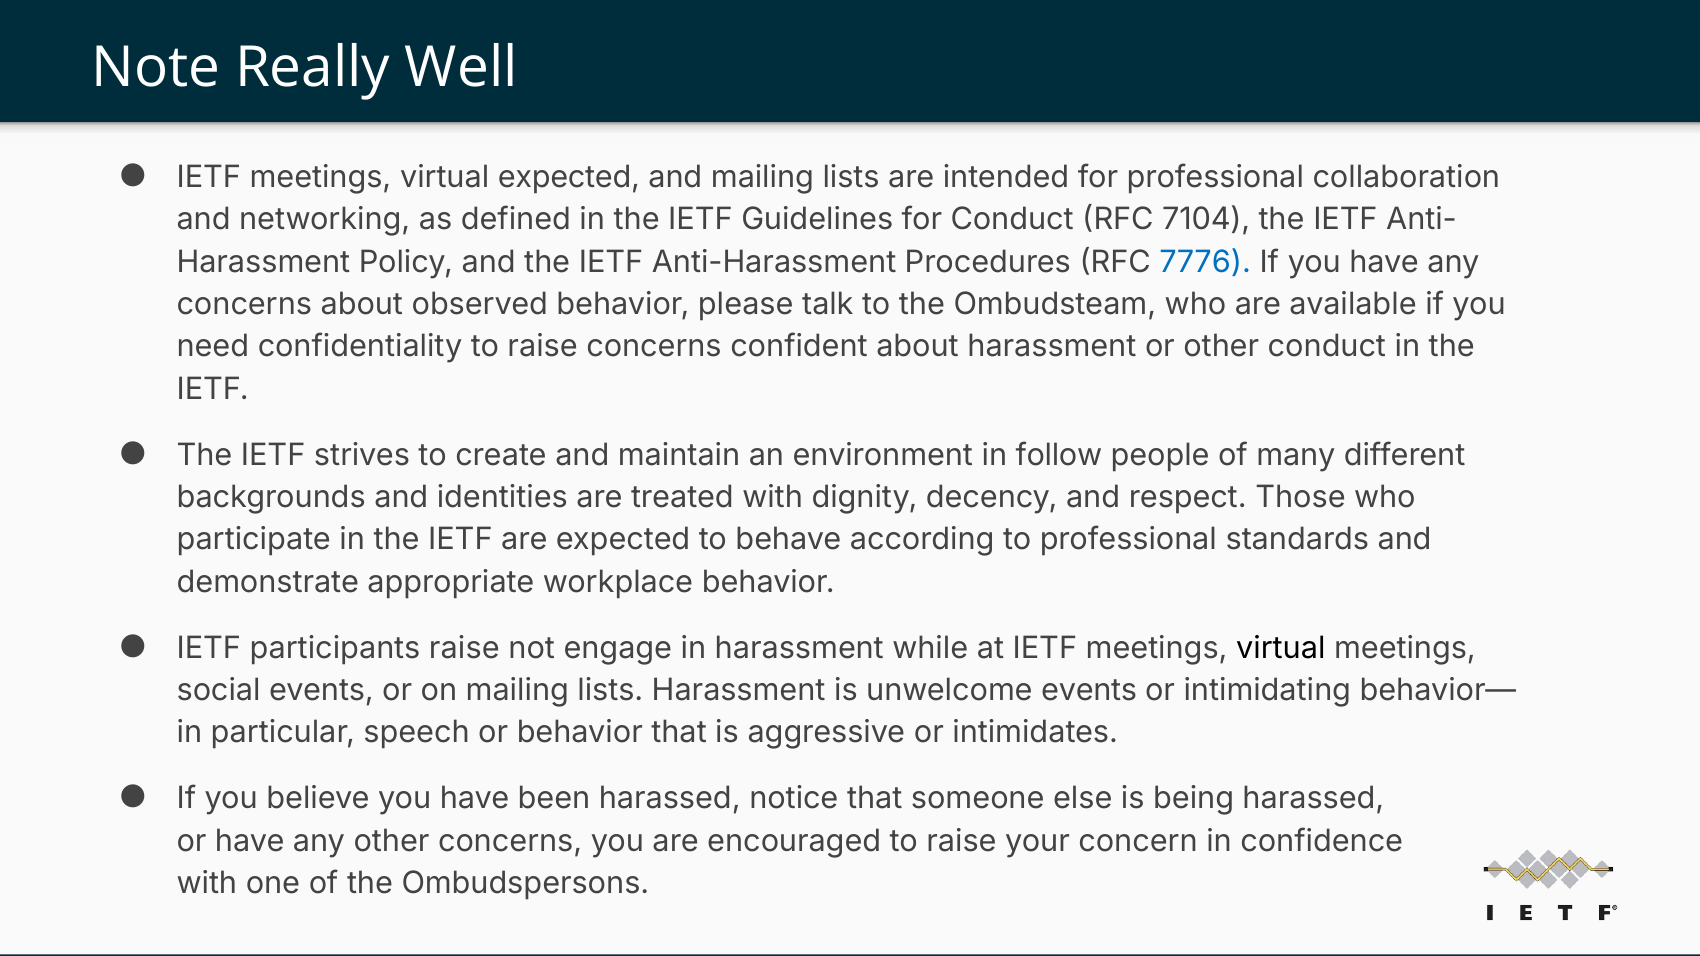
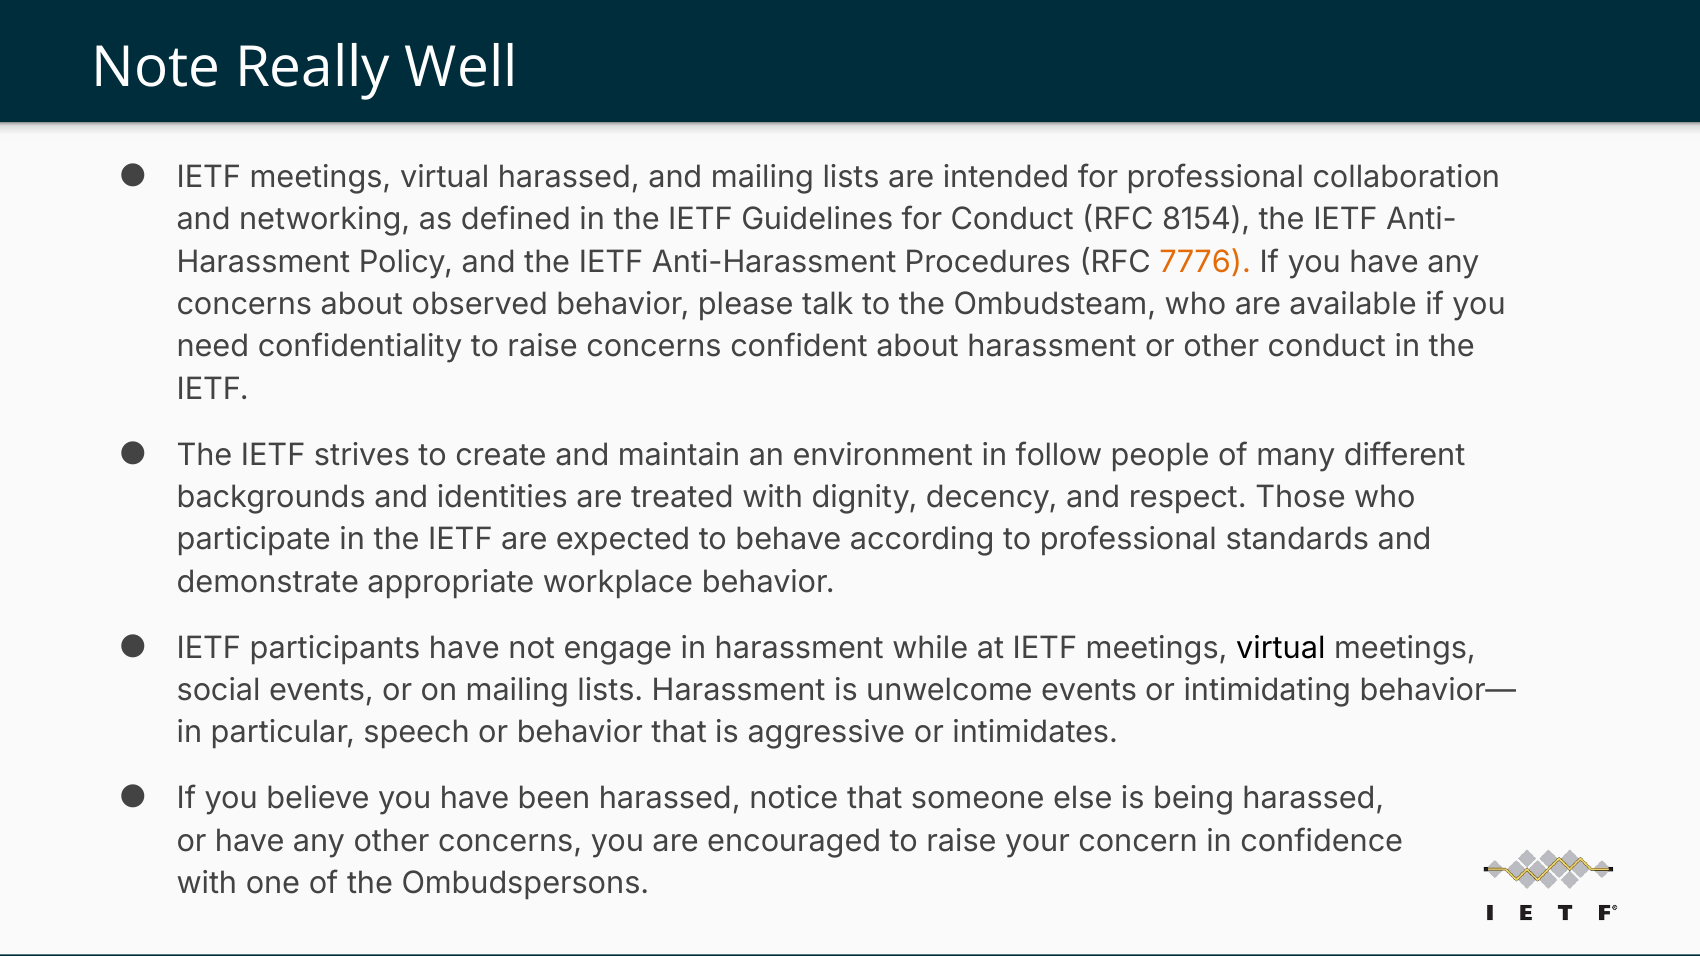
virtual expected: expected -> harassed (569, 177)
7104: 7104 -> 8154 (1206, 220)
7776 colour: blue -> orange (1205, 262)
participants raise: raise -> have (464, 648)
